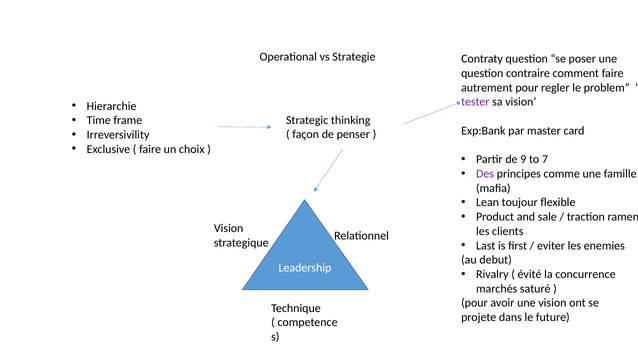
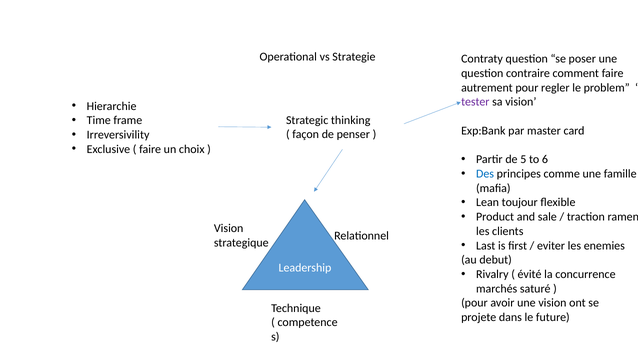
9: 9 -> 5 (523, 159)
7: 7 -> 6 (545, 159)
Des colour: purple -> blue (485, 174)
